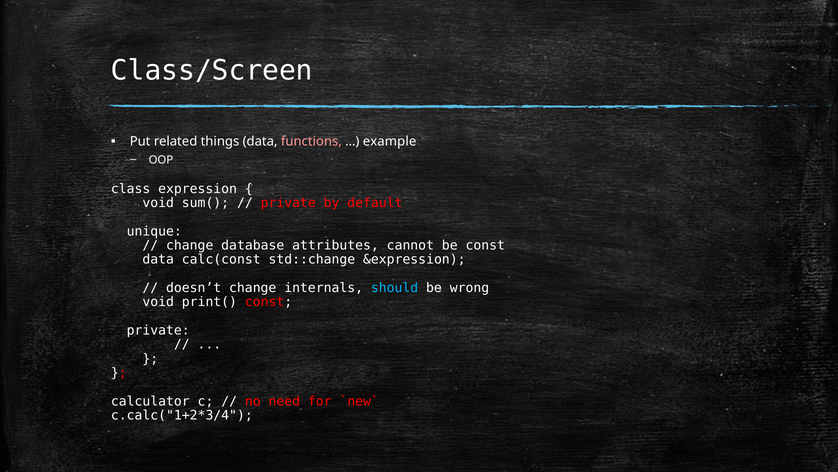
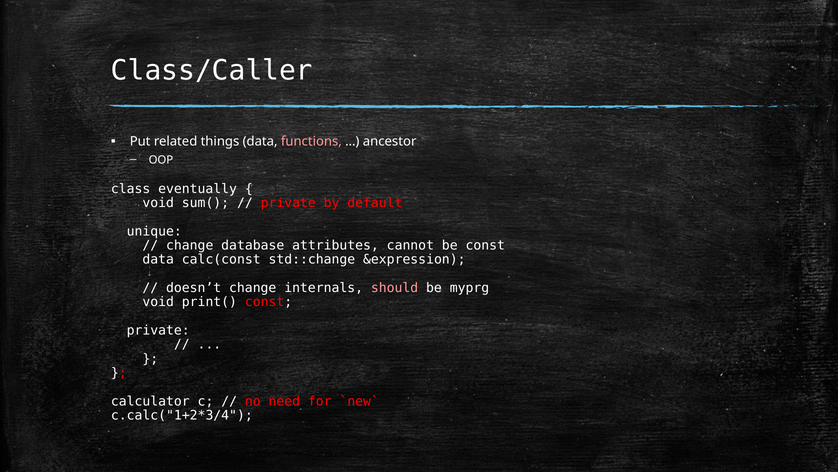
Class/Screen: Class/Screen -> Class/Caller (212, 71)
example: example -> ancestor (390, 141)
expression: expression -> eventually (198, 189)
should colour: light blue -> pink (395, 288)
wrong: wrong -> myprg (469, 288)
